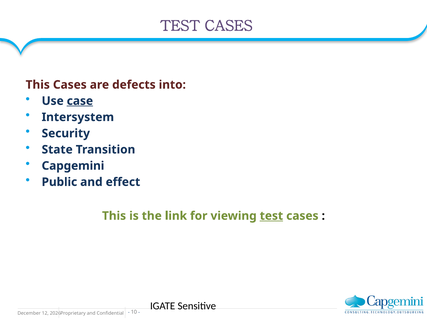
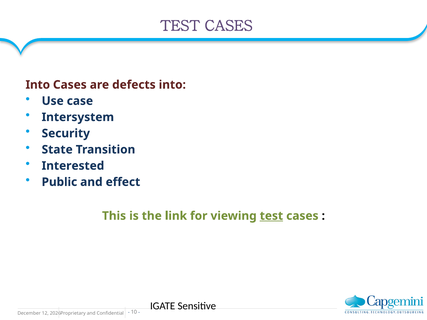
This: This -> Into (38, 85)
case underline: present -> none (80, 101)
Capgemini: Capgemini -> Interested (73, 166)
